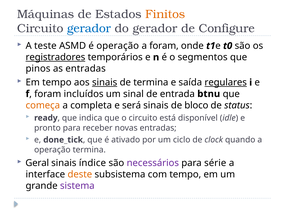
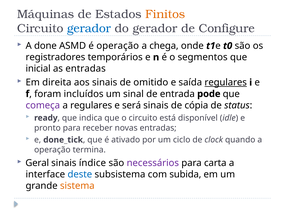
teste: teste -> done (45, 46)
a foram: foram -> chega (164, 46)
registradores underline: present -> none (55, 57)
pinos: pinos -> inicial (38, 69)
Em tempo: tempo -> direita (57, 82)
sinais underline: present -> none (105, 82)
de termina: termina -> omitido (151, 82)
btnu: btnu -> pode (209, 94)
começa colour: orange -> purple (43, 105)
a completa: completa -> regulares (91, 105)
bloco: bloco -> cópia (196, 105)
série: série -> carta (215, 163)
deste colour: orange -> blue (80, 174)
com tempo: tempo -> subida (185, 174)
sistema colour: purple -> orange (77, 186)
